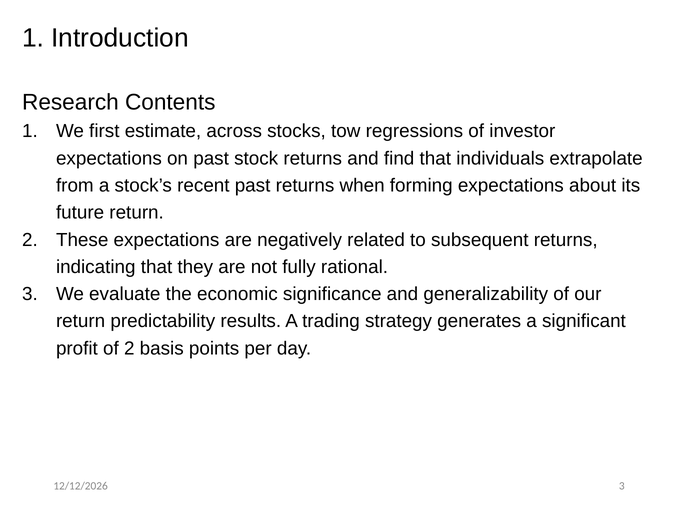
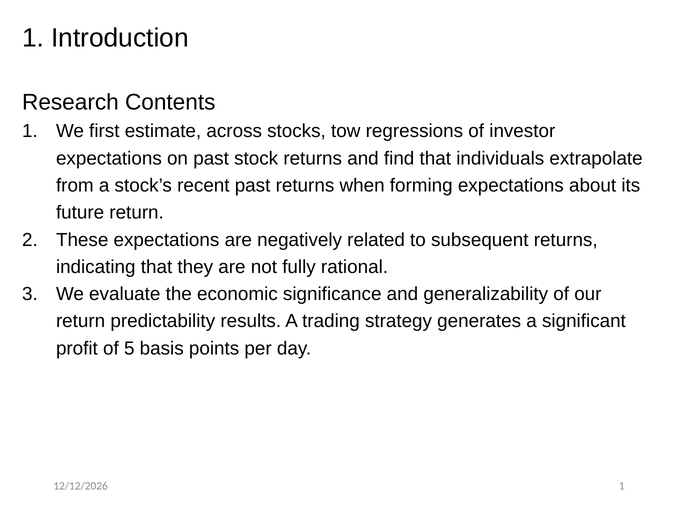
of 2: 2 -> 5 (129, 348)
3: 3 -> 1 (622, 486)
